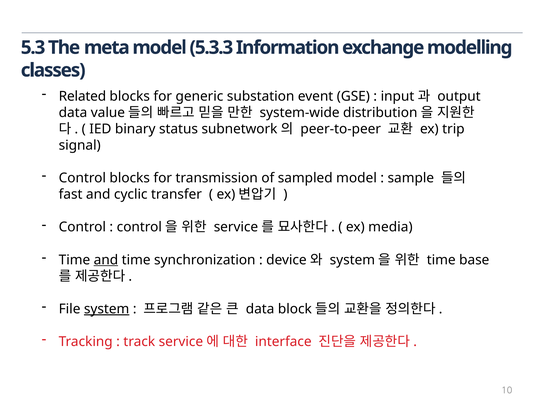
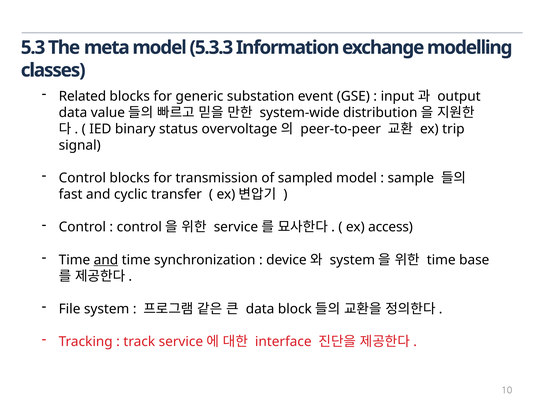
subnetwork: subnetwork -> overvoltage (239, 129)
media: media -> access (391, 227)
system underline: present -> none (107, 309)
